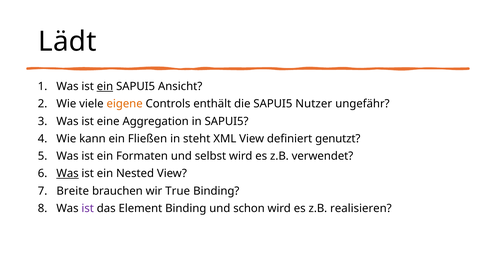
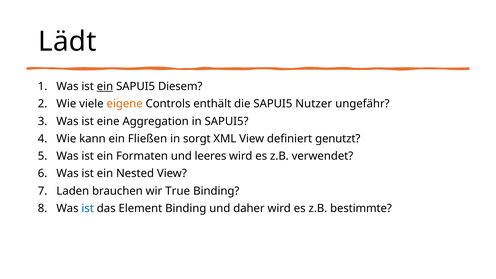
Ansicht: Ansicht -> Diesem (180, 86)
steht: steht -> sorgt (197, 139)
selbst: selbst -> leeres (211, 156)
Was underline: present -> none (68, 174)
Breite: Breite -> Laden (73, 191)
ist colour: purple -> blue (88, 208)
schon: schon -> daher (249, 208)
realisieren: realisieren -> bestimmte (361, 208)
